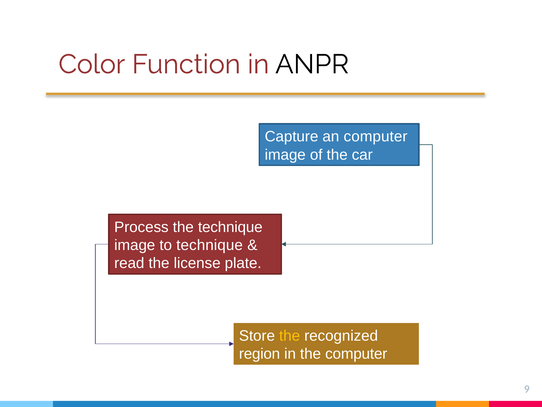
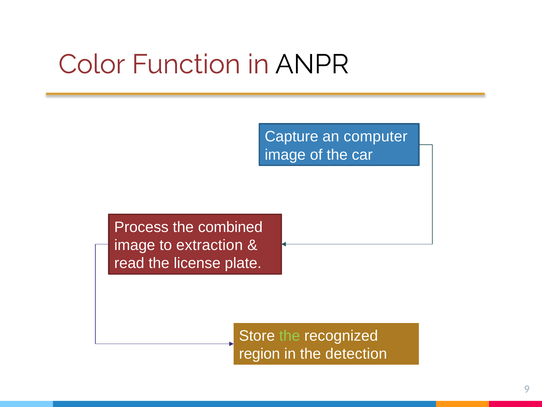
the technique: technique -> combined (230, 227)
to technique: technique -> extraction (210, 245)
the colour: yellow -> light green (290, 335)
the computer: computer -> detection (356, 354)
